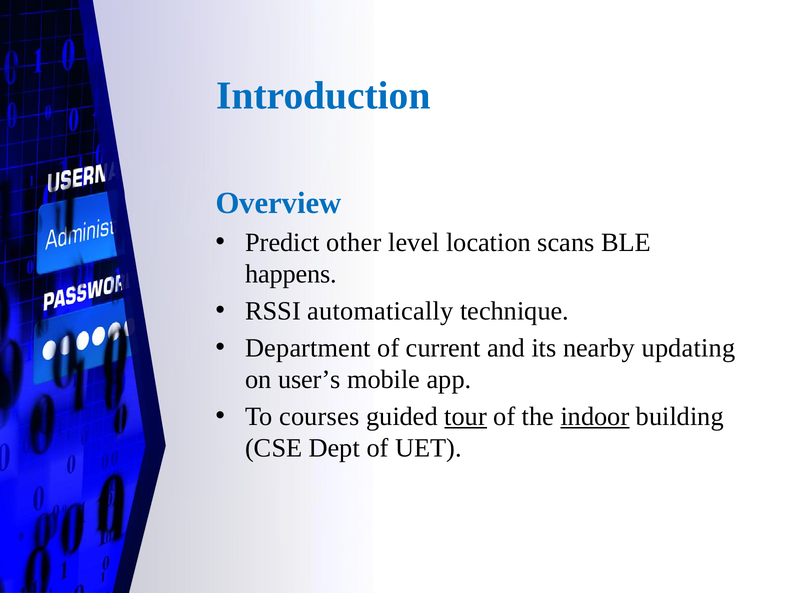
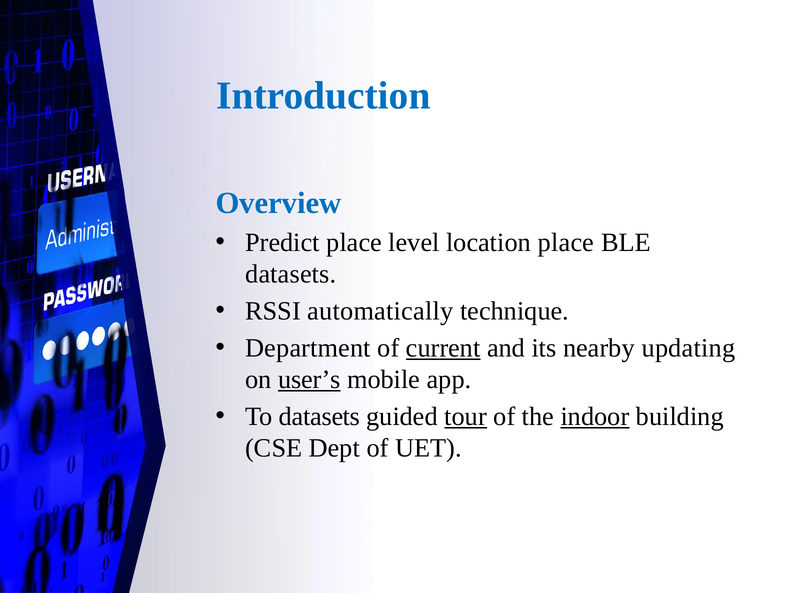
Predict other: other -> place (354, 242)
location scans: scans -> place (566, 242)
happens: happens -> datasets (291, 274)
current underline: none -> present (443, 348)
user’s underline: none -> present (309, 379)
To courses: courses -> datasets (320, 416)
